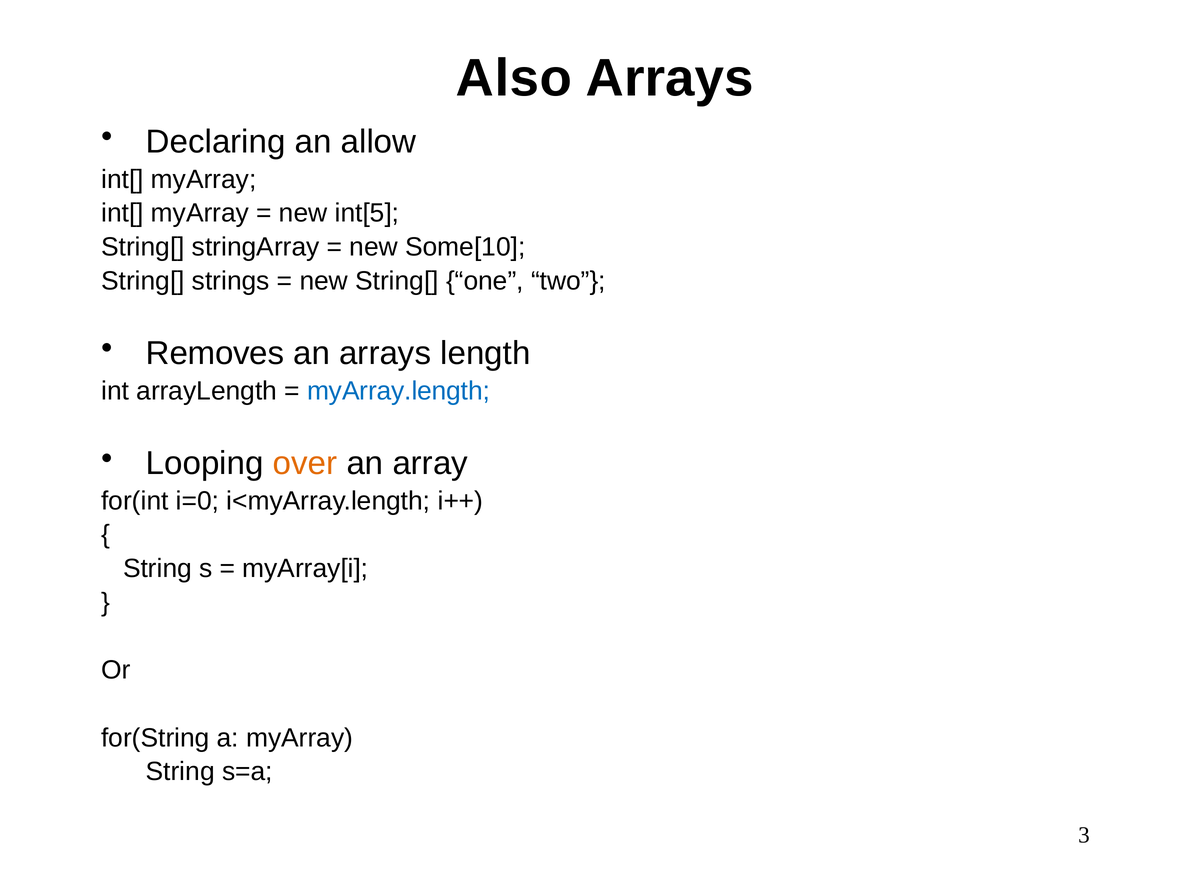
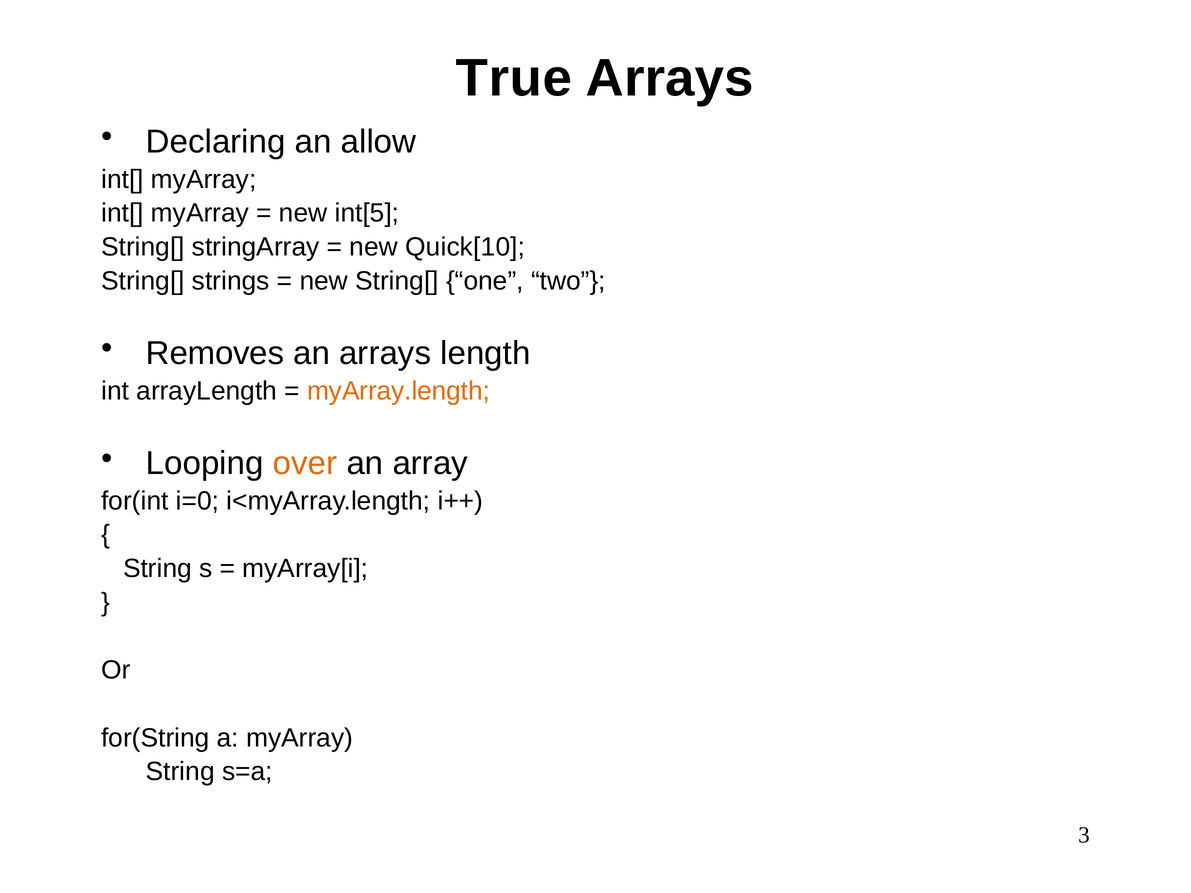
Also: Also -> True (514, 78)
Some[10: Some[10 -> Quick[10 (465, 247)
myArray.length colour: blue -> orange (399, 391)
